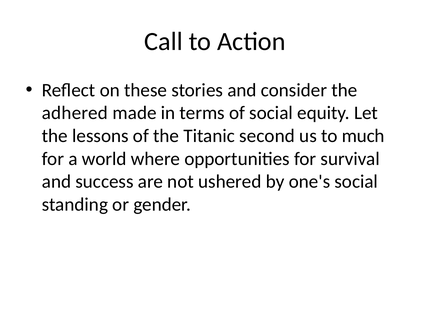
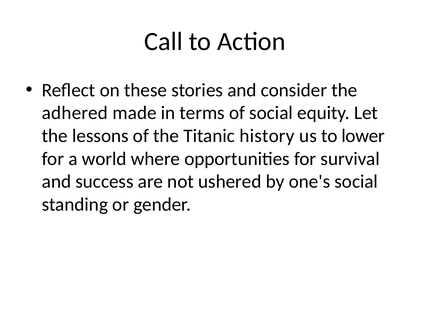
second: second -> history (267, 136)
much: much -> lower (363, 136)
